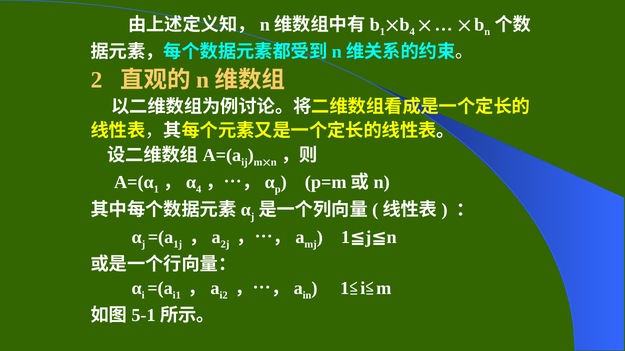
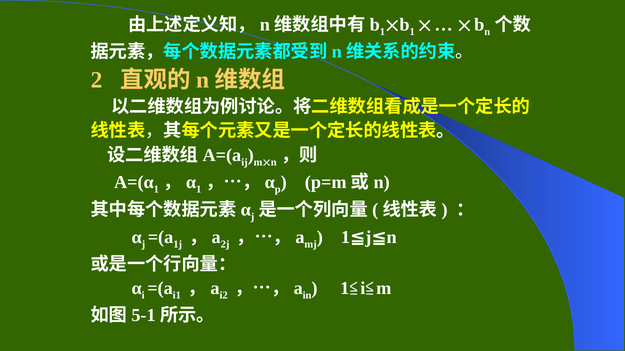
4: 4 -> 1 (412, 32)
4: 4 -> 1 (199, 190)
